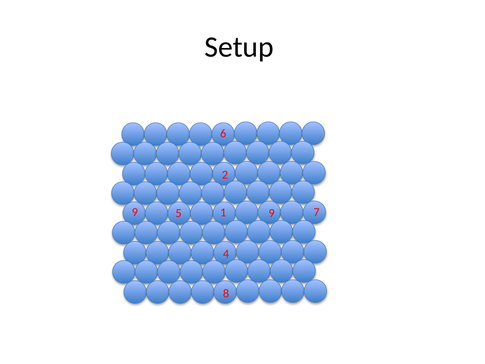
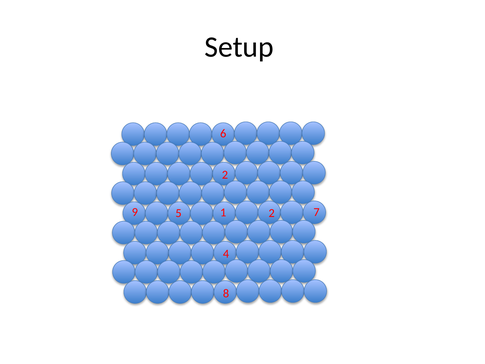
1 9: 9 -> 2 (272, 213)
